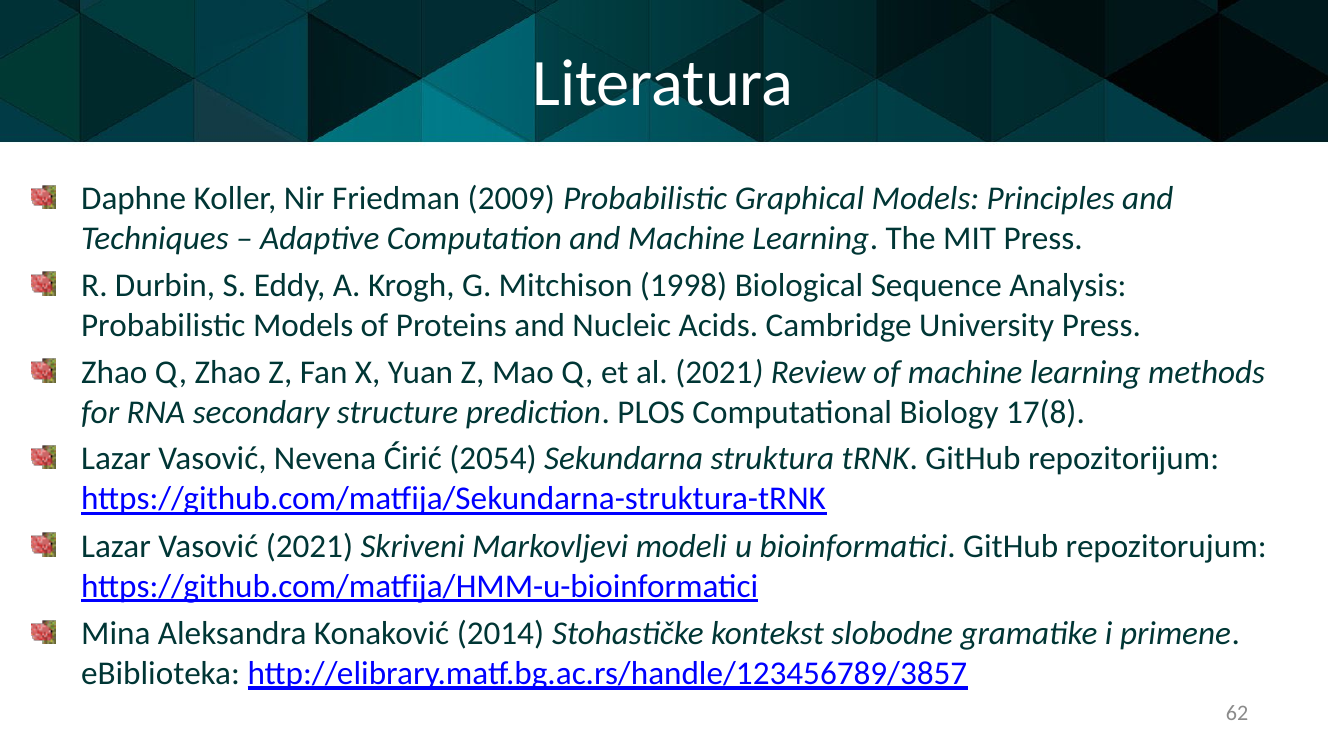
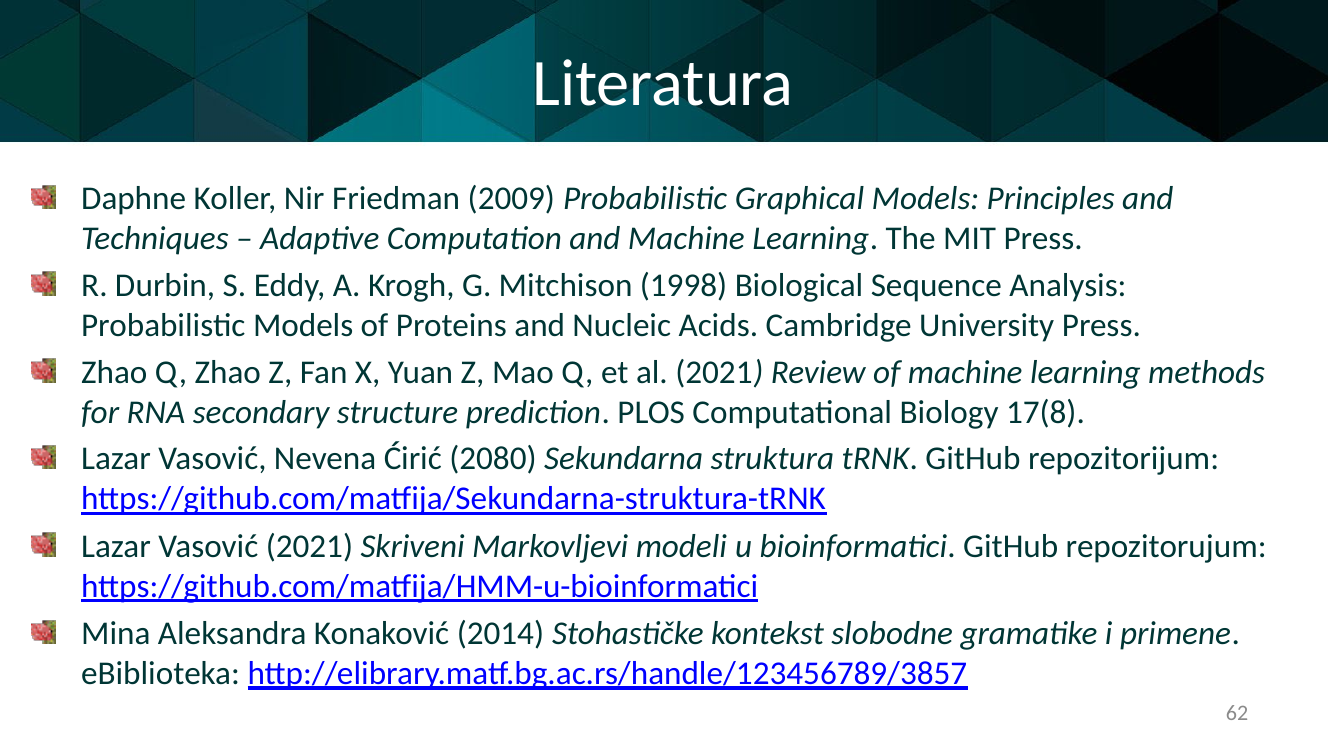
2054: 2054 -> 2080 (493, 459)
